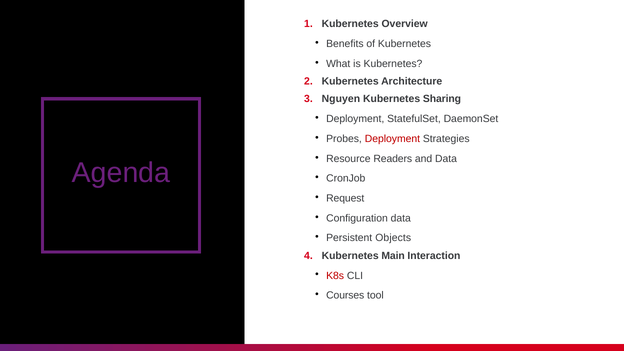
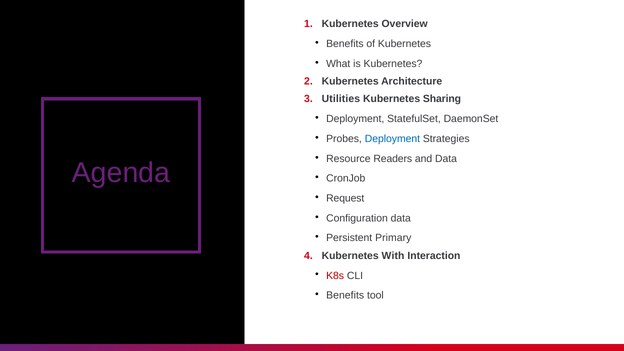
Nguyen: Nguyen -> Utilities (341, 99)
Deployment colour: red -> blue (392, 139)
Objects: Objects -> Primary (393, 238)
Main: Main -> With (393, 256)
Courses: Courses -> Benefits (345, 295)
